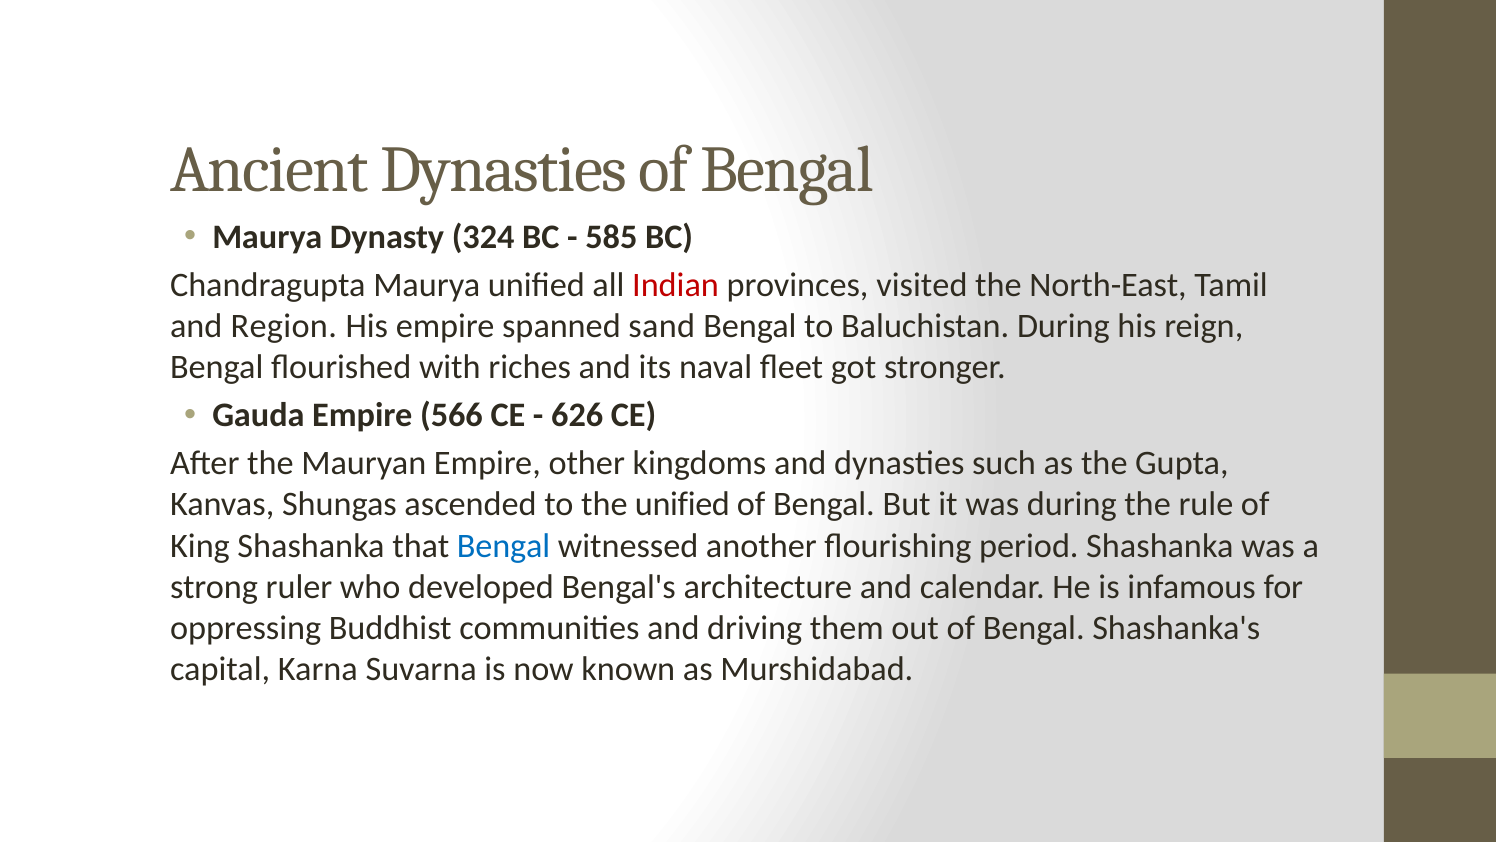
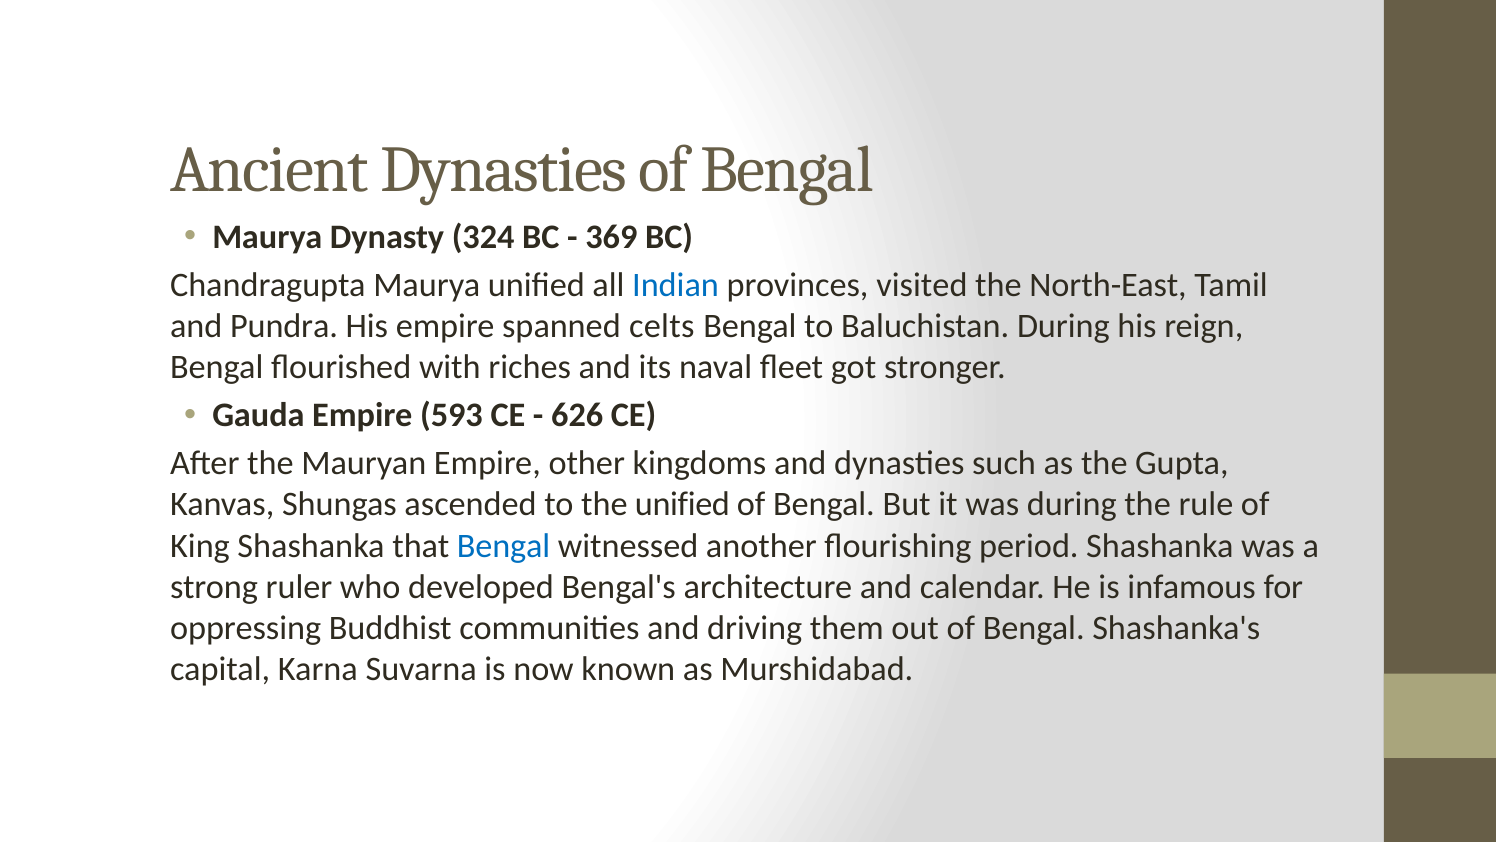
585: 585 -> 369 (611, 237)
Indian colour: red -> blue (676, 285)
Region: Region -> Pundra (284, 326)
sand: sand -> celts (662, 326)
566: 566 -> 593 (451, 415)
